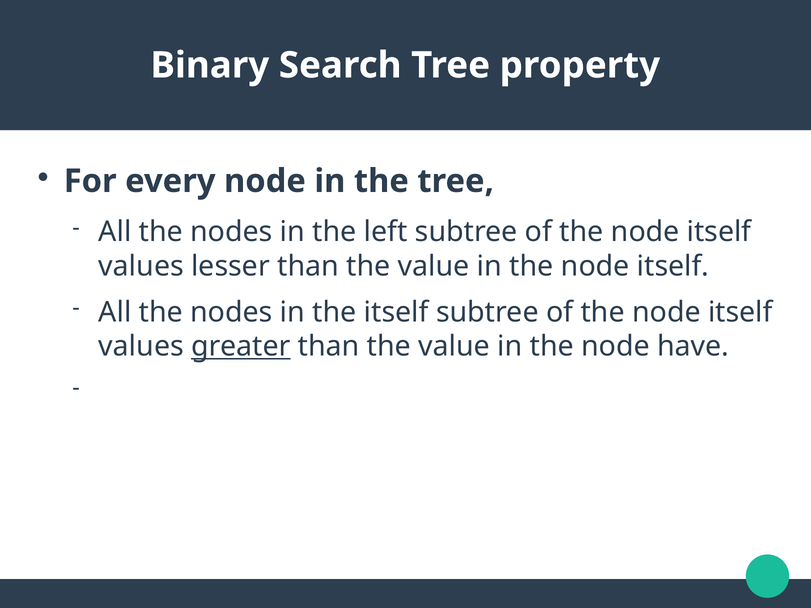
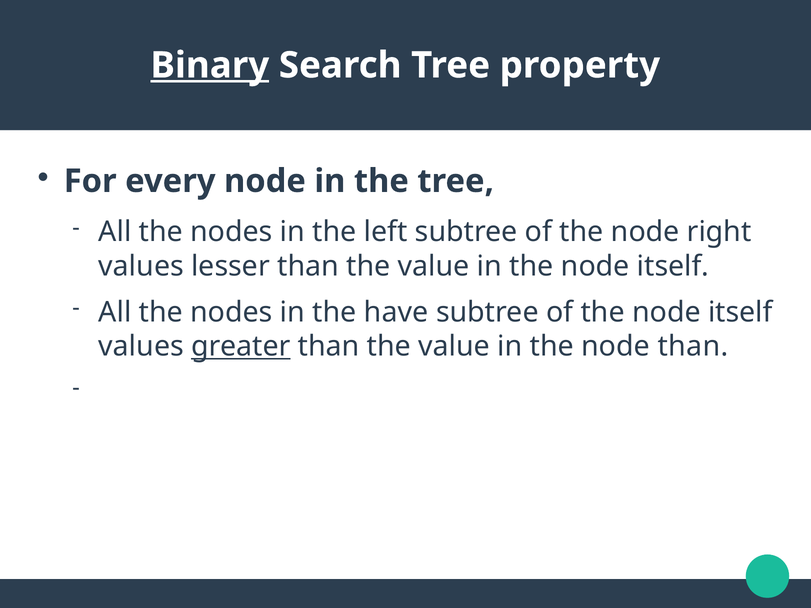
Binary underline: none -> present (210, 65)
itself: itself -> right (719, 232)
the itself: itself -> have (396, 312)
node have: have -> than (693, 346)
